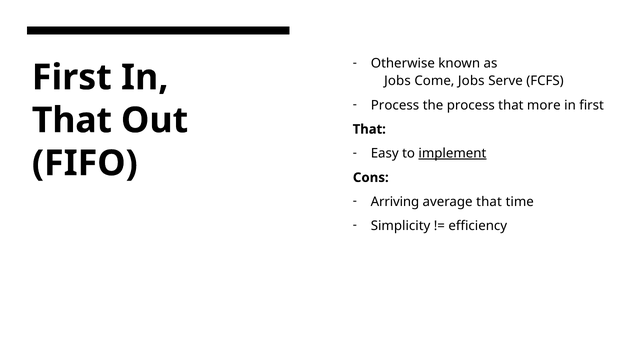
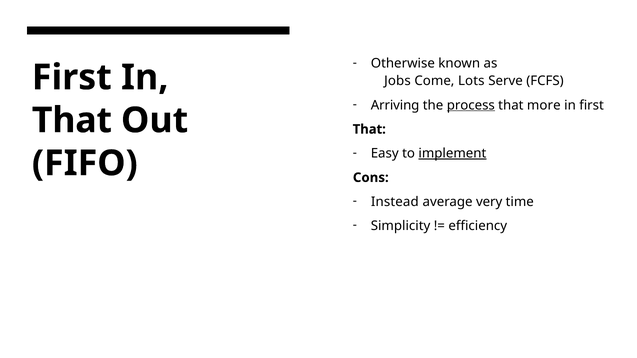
Come Jobs: Jobs -> Lots (471, 81)
Process: Process -> Arriving (395, 105)
process underline: none -> present (471, 105)
Arriving: Arriving -> Instead (395, 202)
average that: that -> very (489, 202)
